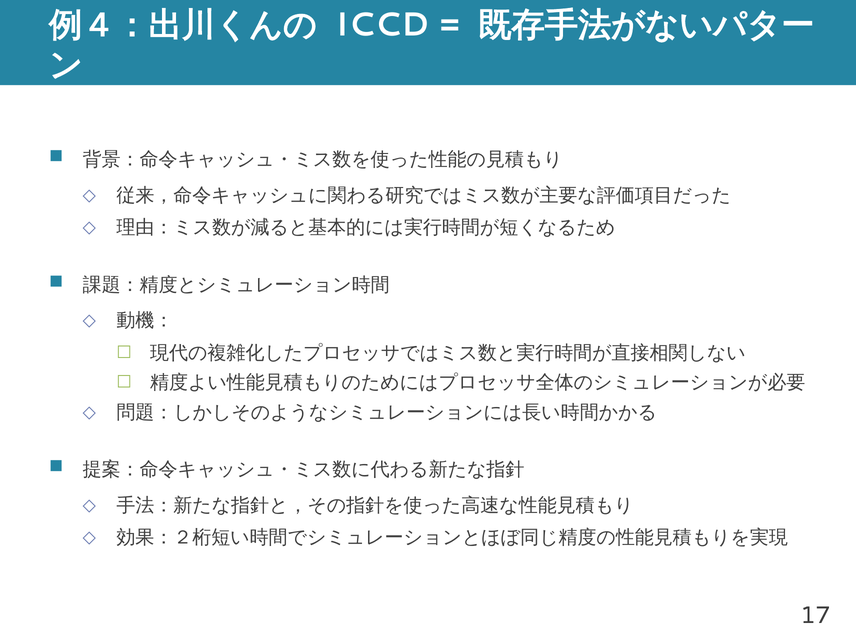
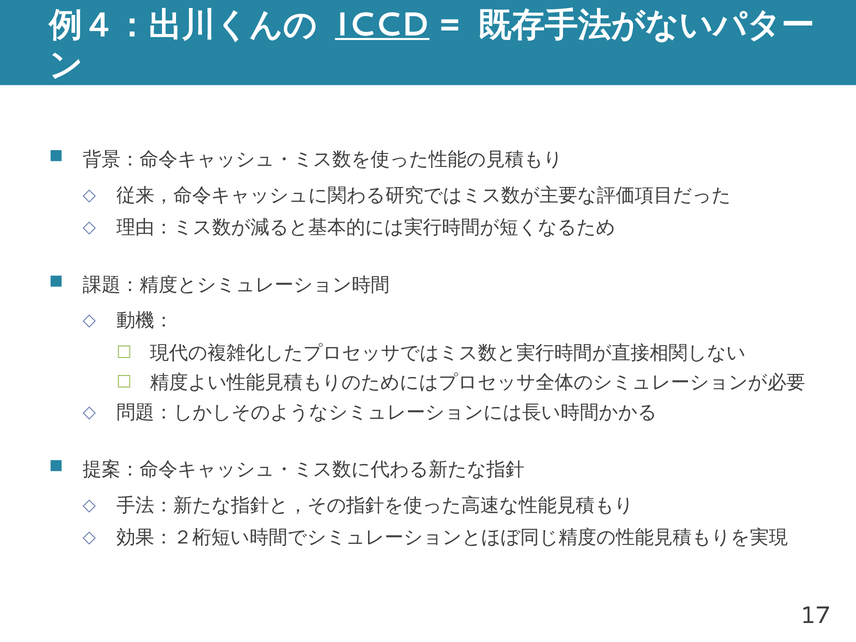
ICCD underline: none -> present (382, 25)
